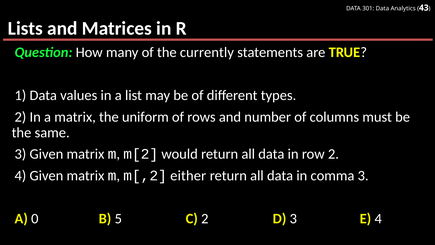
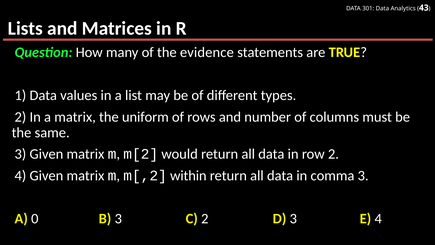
currently: currently -> evidence (207, 52)
either: either -> within (188, 175)
B 5: 5 -> 3 (118, 219)
